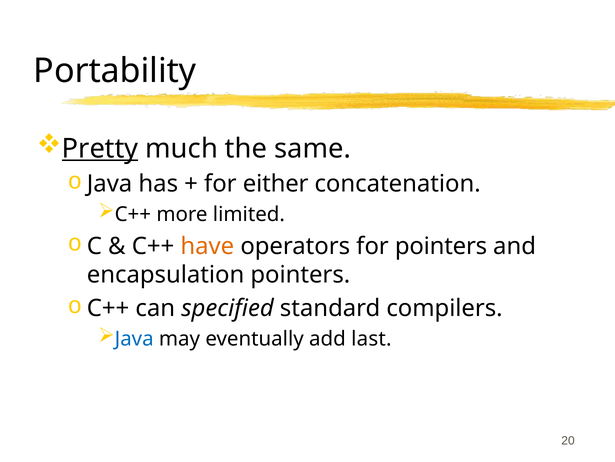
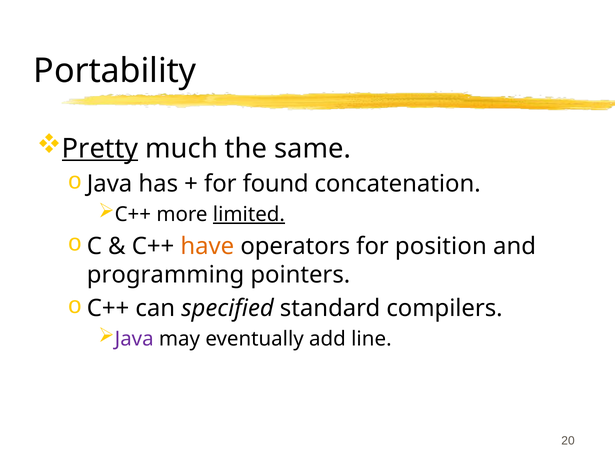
either: either -> found (276, 184)
limited underline: none -> present (249, 214)
for pointers: pointers -> position (441, 246)
encapsulation: encapsulation -> programming (166, 274)
Java colour: blue -> purple (134, 339)
last: last -> line (371, 339)
